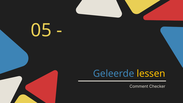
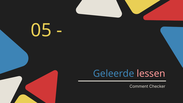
lessen colour: yellow -> pink (151, 74)
